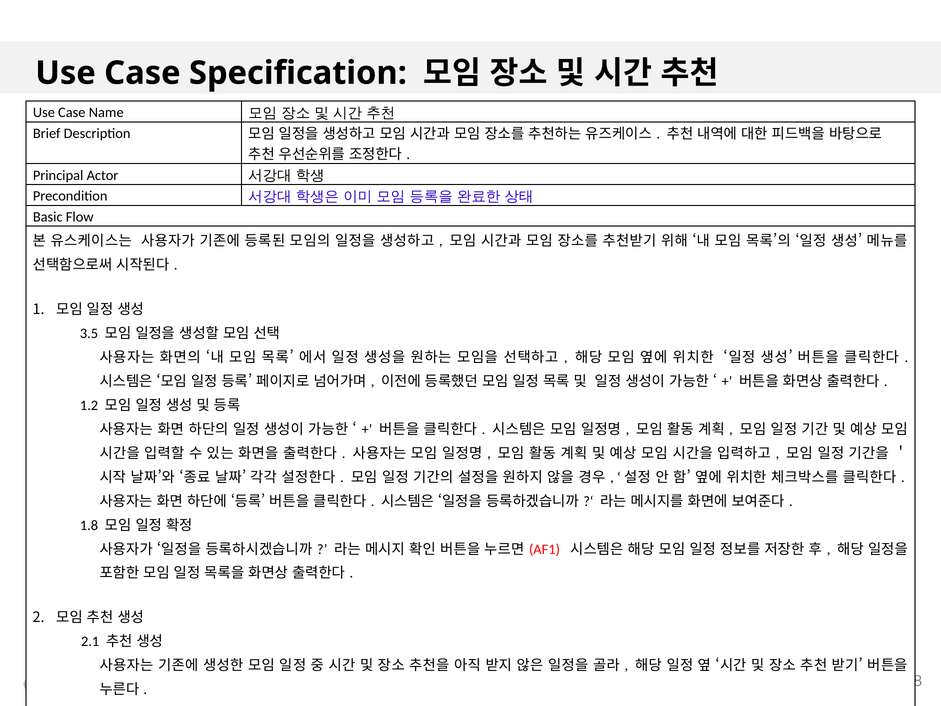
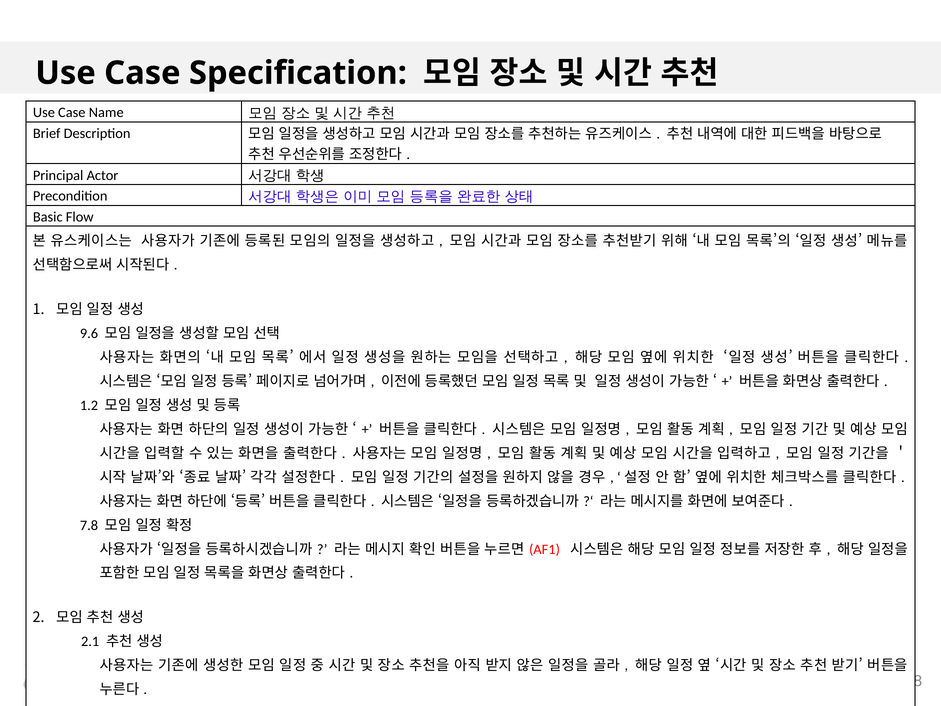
3.5: 3.5 -> 9.6 (89, 333)
1.8: 1.8 -> 7.8 (89, 525)
